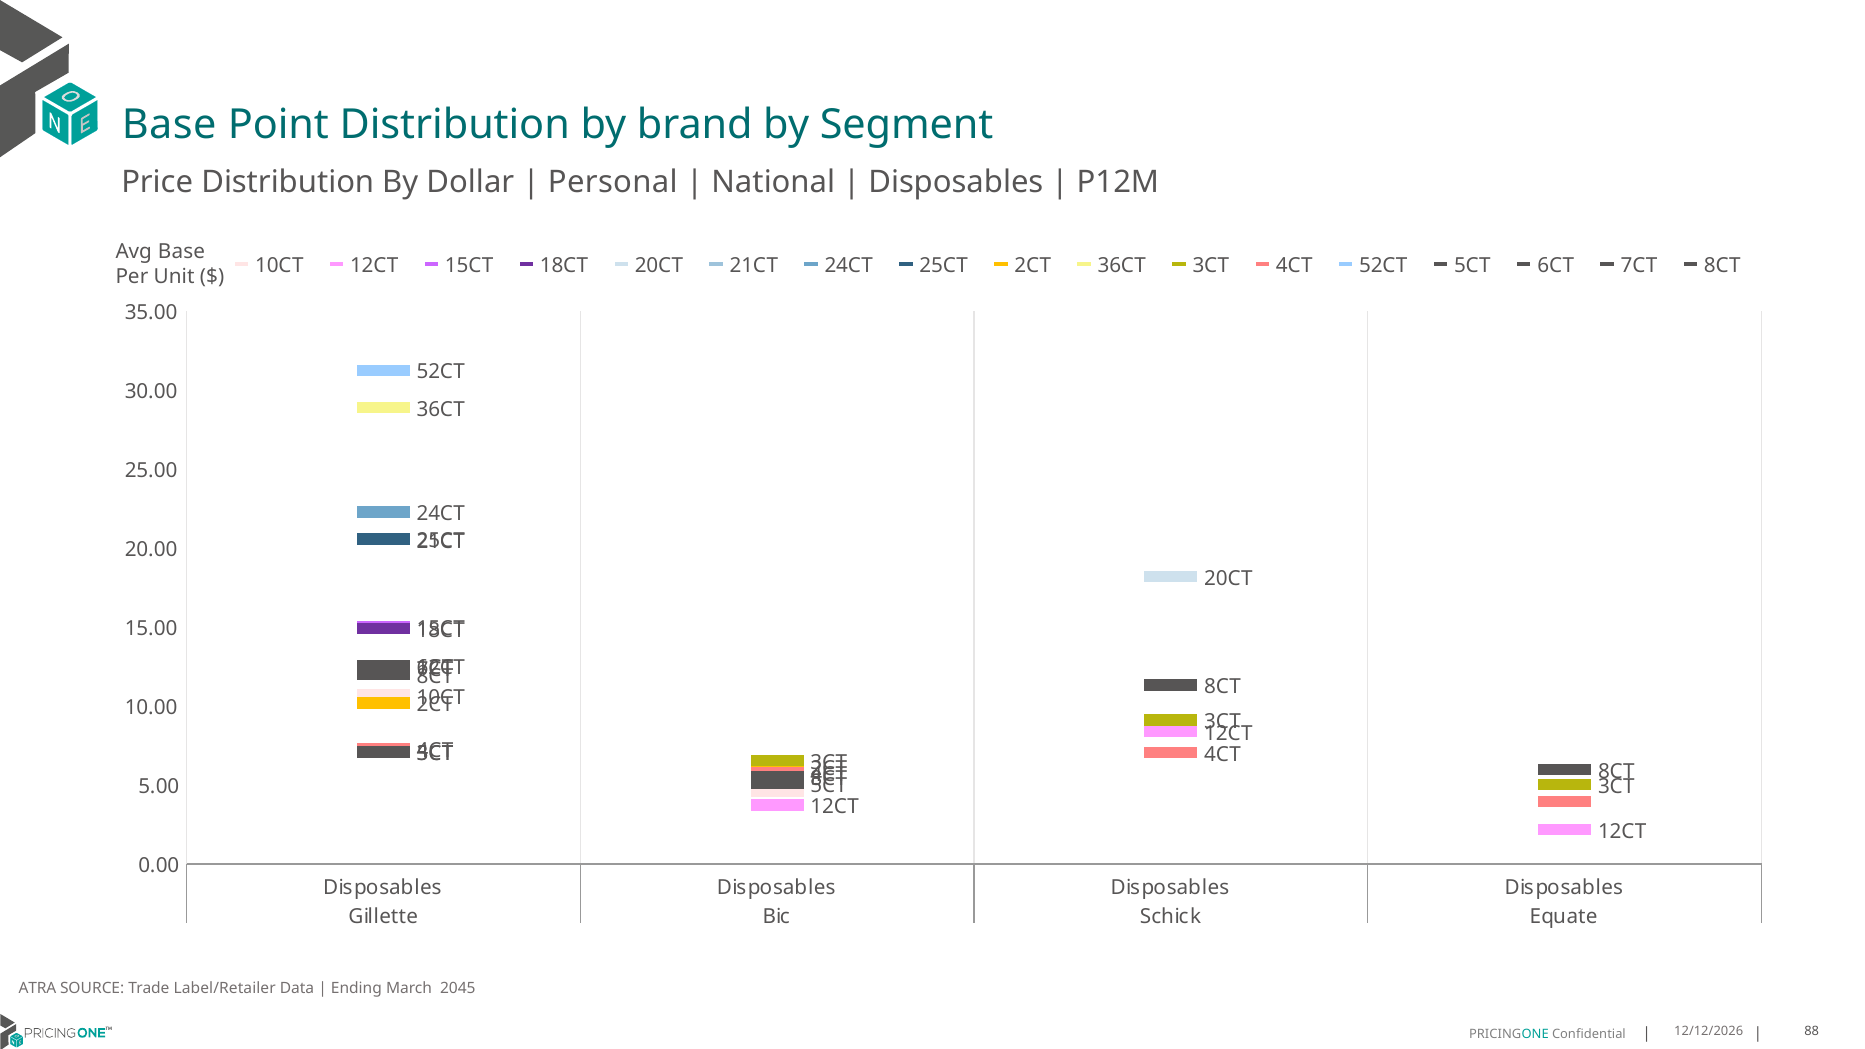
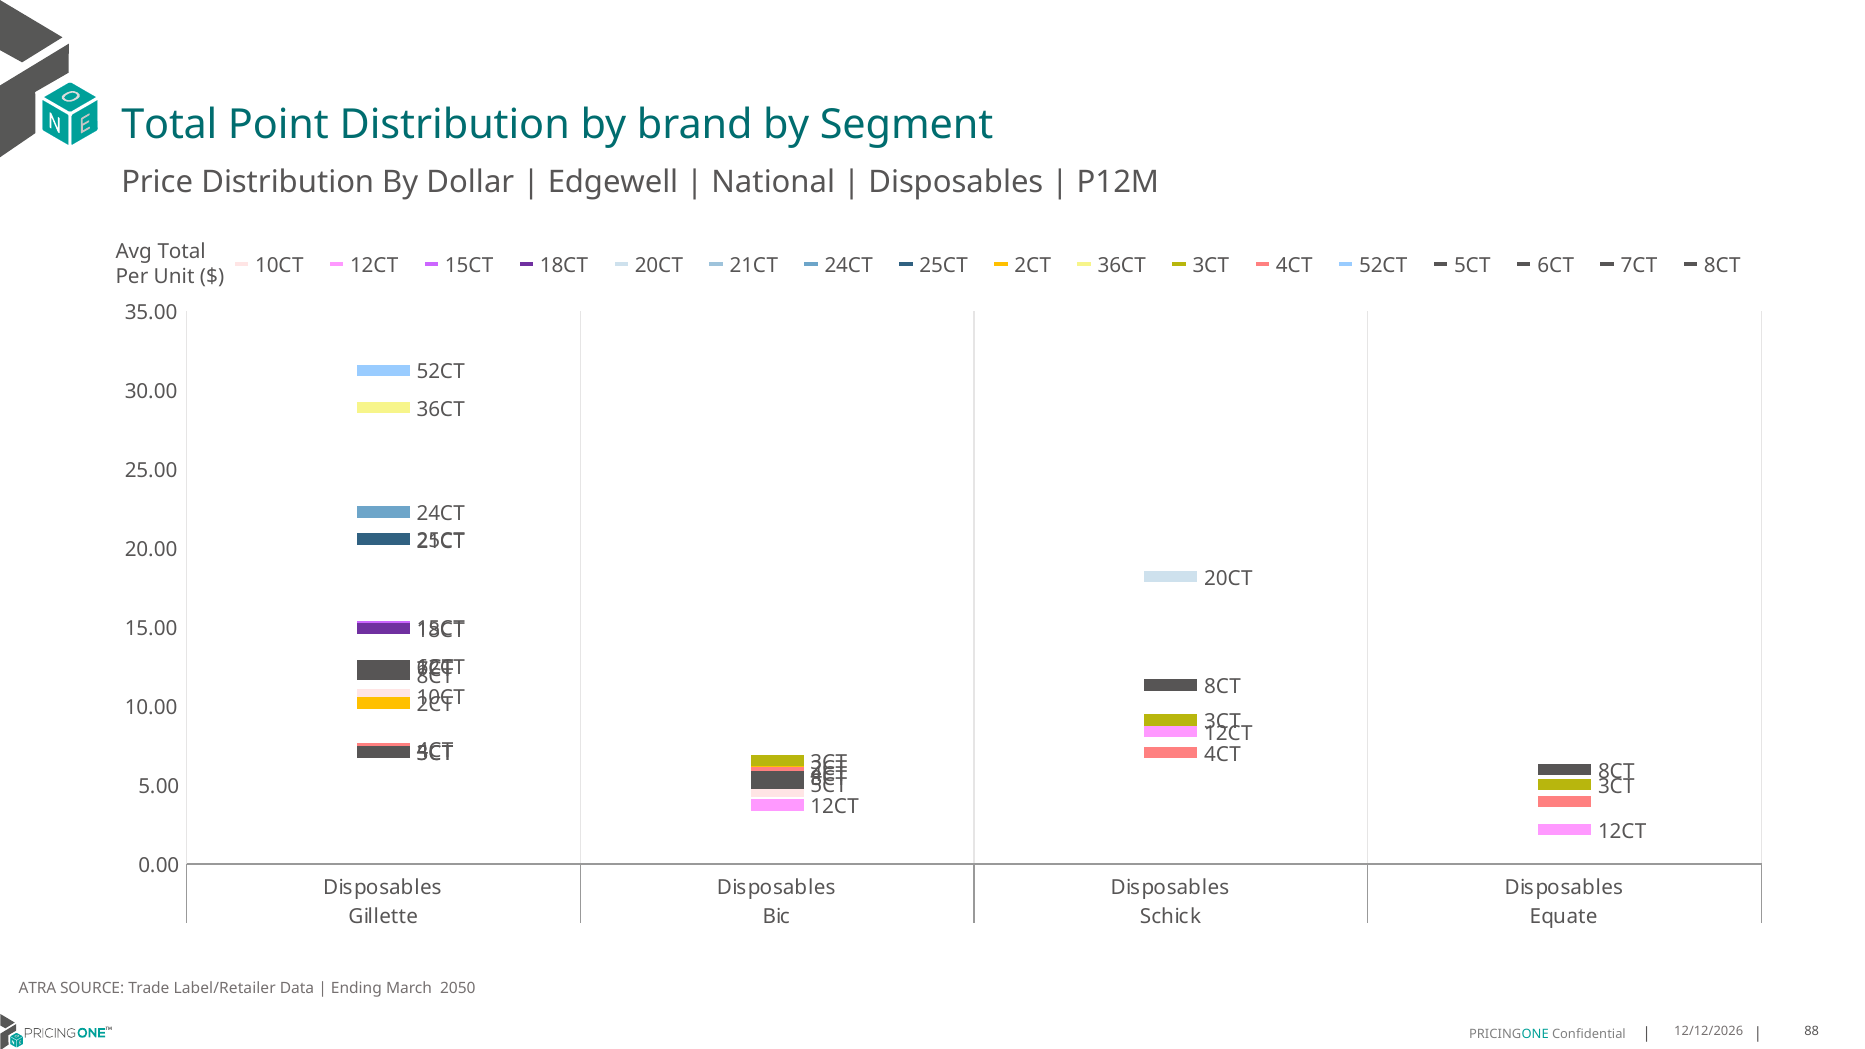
Base: Base -> Total (169, 125)
Personal: Personal -> Edgewell (613, 182)
Avg Base: Base -> Total (182, 252)
2045: 2045 -> 2050 (458, 988)
